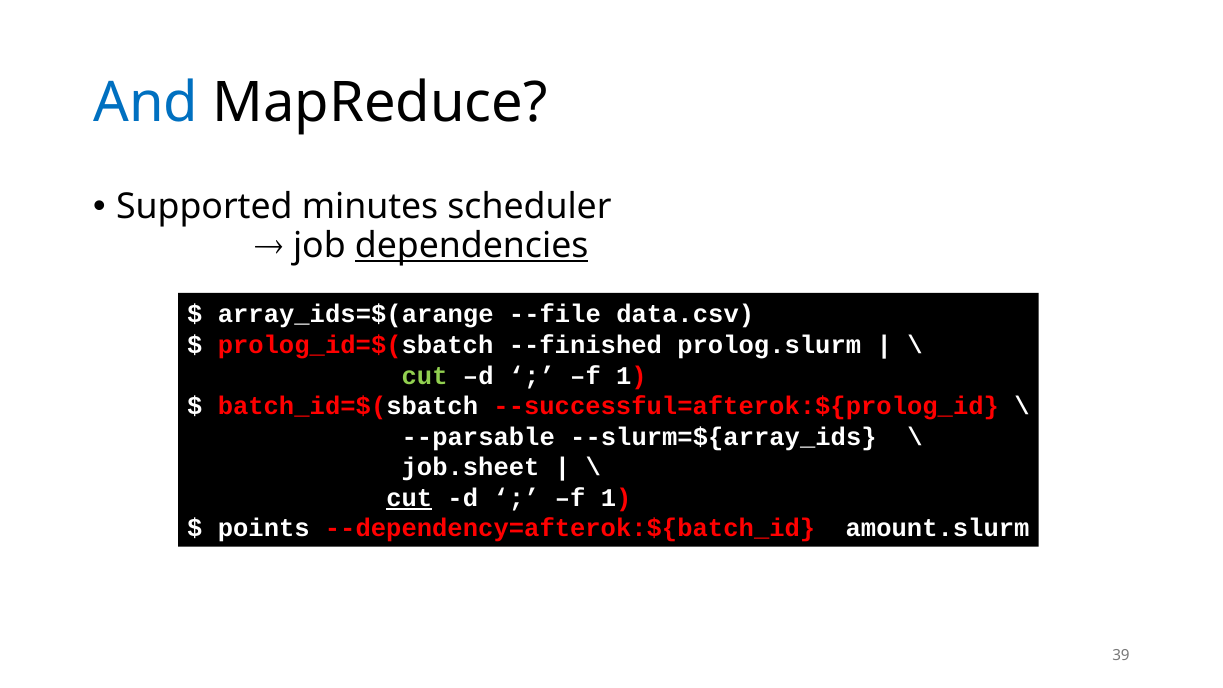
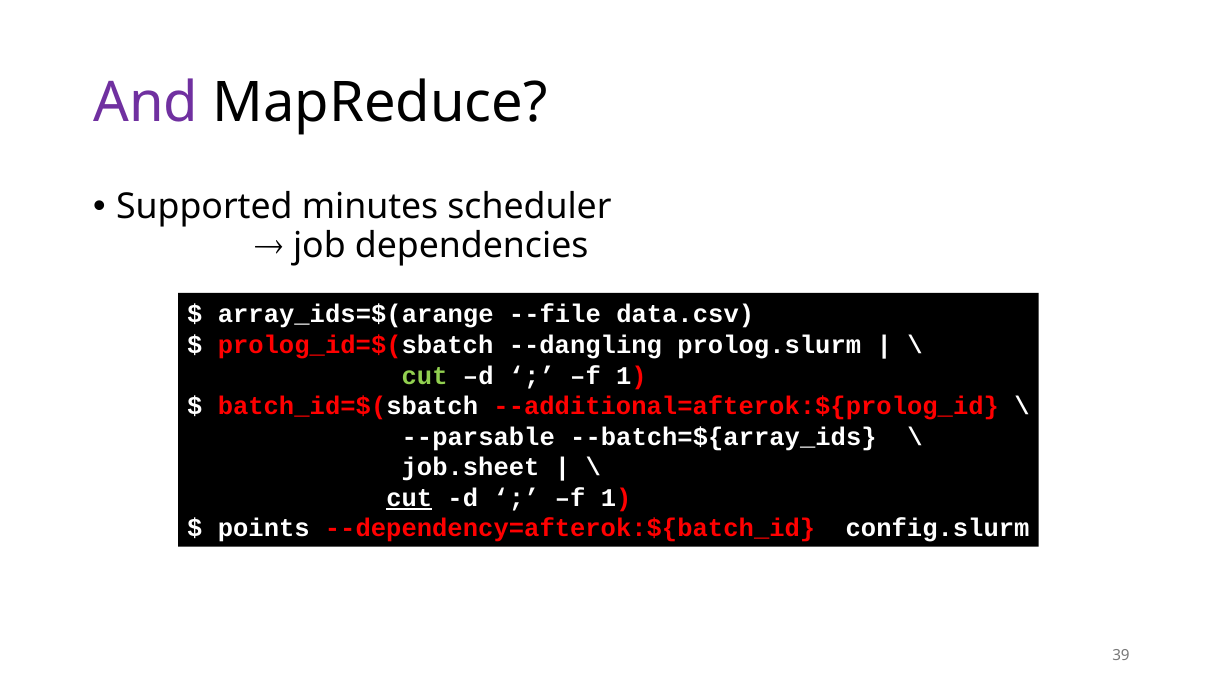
And colour: blue -> purple (146, 103)
dependencies underline: present -> none (472, 245)
--finished: --finished -> --dangling (585, 345)
--successful=afterok:${prolog_id: --successful=afterok:${prolog_id -> --additional=afterok:${prolog_id (746, 406)
--slurm=${array_ids: --slurm=${array_ids -> --batch=${array_ids (723, 437)
amount.slurm: amount.slurm -> config.slurm (938, 528)
